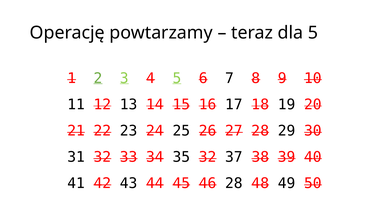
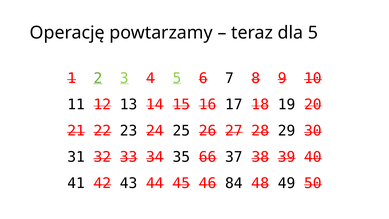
35 32: 32 -> 66 (208, 157)
46 28: 28 -> 84 (234, 183)
